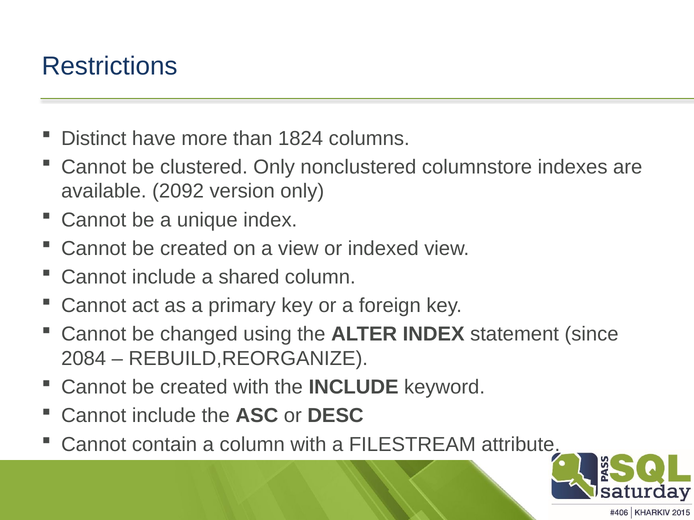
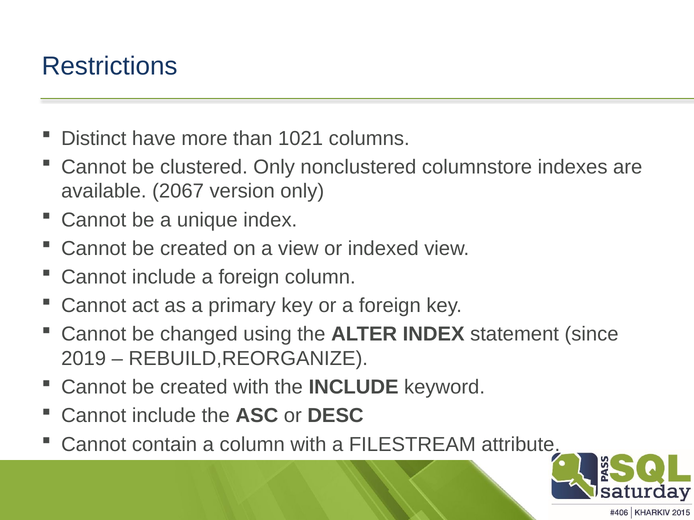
1824: 1824 -> 1021 (301, 138)
2092: 2092 -> 2067 (178, 191)
include a shared: shared -> foreign (249, 277)
2084: 2084 -> 2019 (84, 359)
